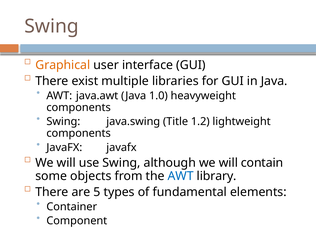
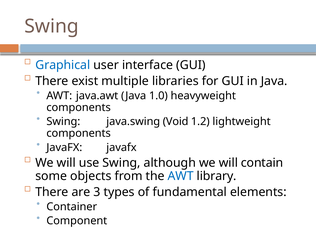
Graphical colour: orange -> blue (63, 65)
Title: Title -> Void (176, 122)
5: 5 -> 3 (97, 192)
